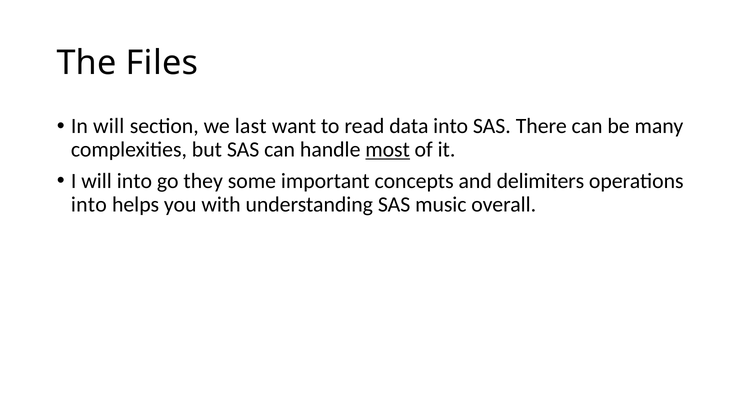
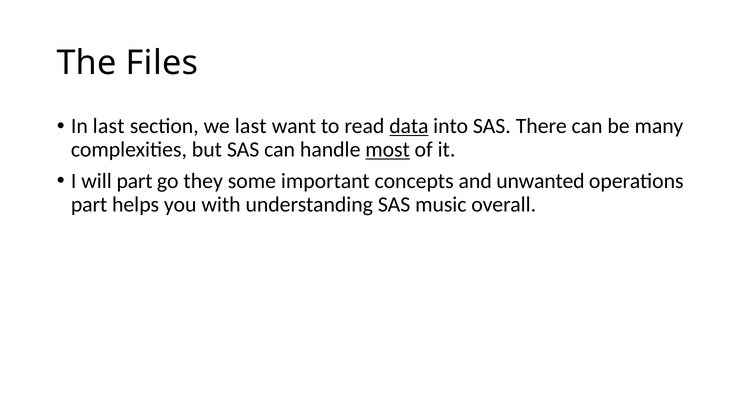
In will: will -> last (109, 126)
data underline: none -> present (409, 126)
will into: into -> part (135, 181)
delimiters: delimiters -> unwanted (540, 181)
into: into -> part (89, 205)
